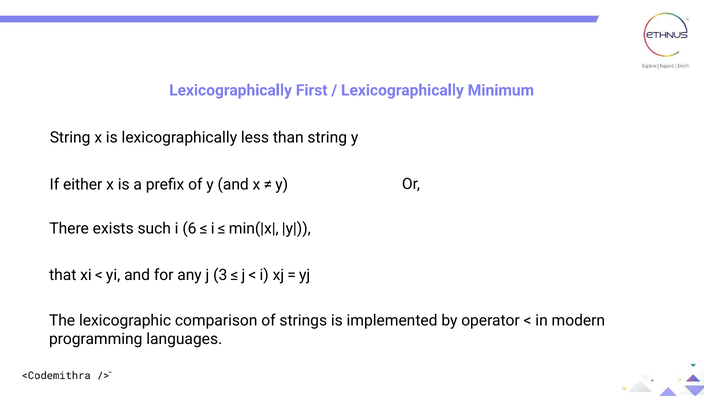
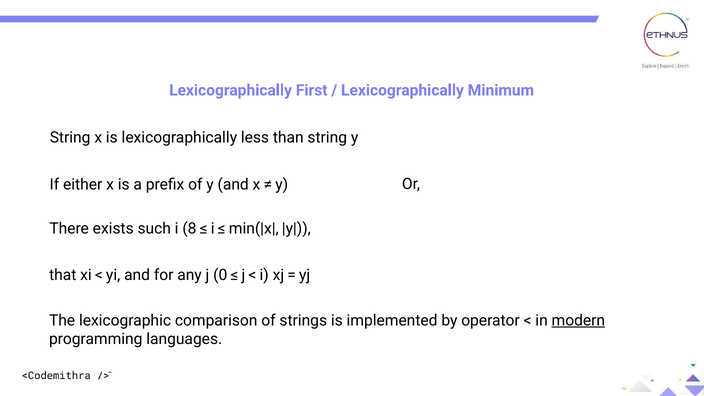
6: 6 -> 8 (189, 229)
3: 3 -> 0 (220, 275)
modern underline: none -> present (578, 320)
